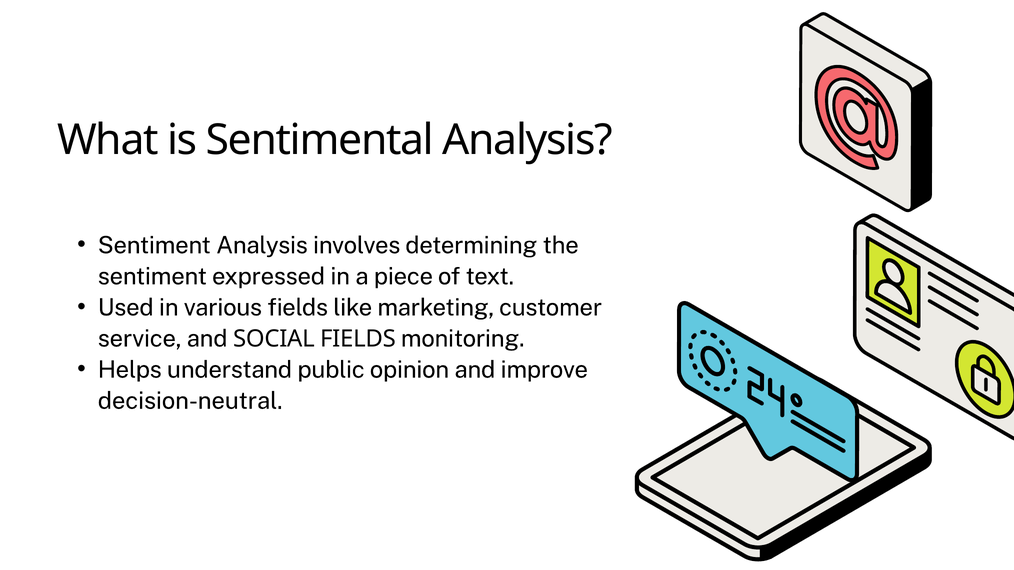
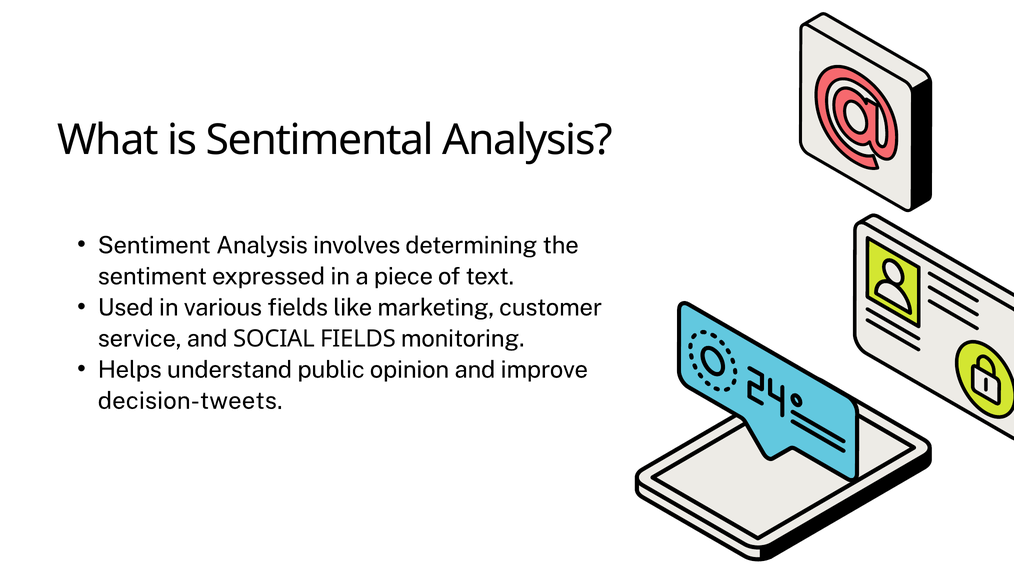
decision-neutral: decision-neutral -> decision-tweets (190, 401)
